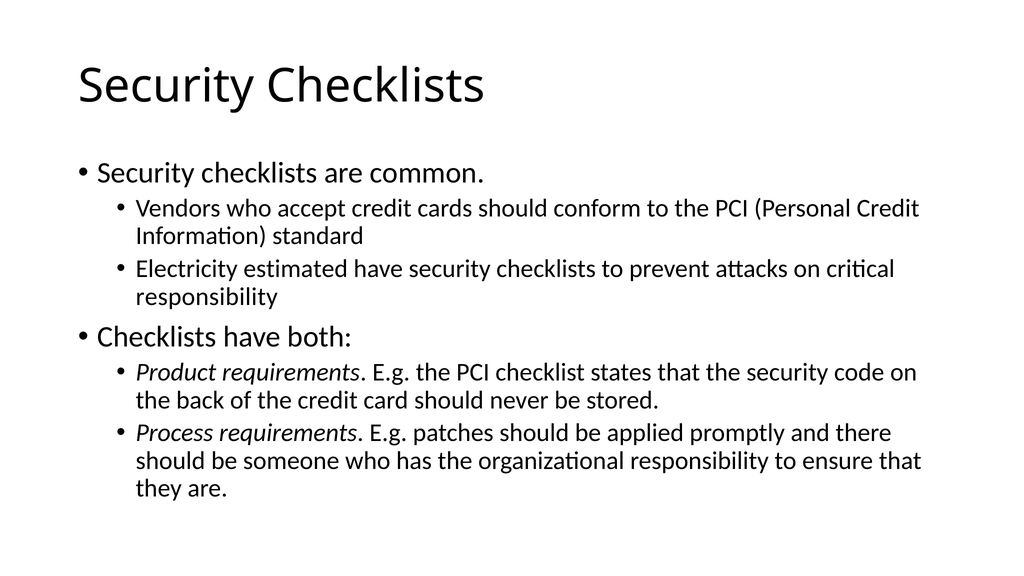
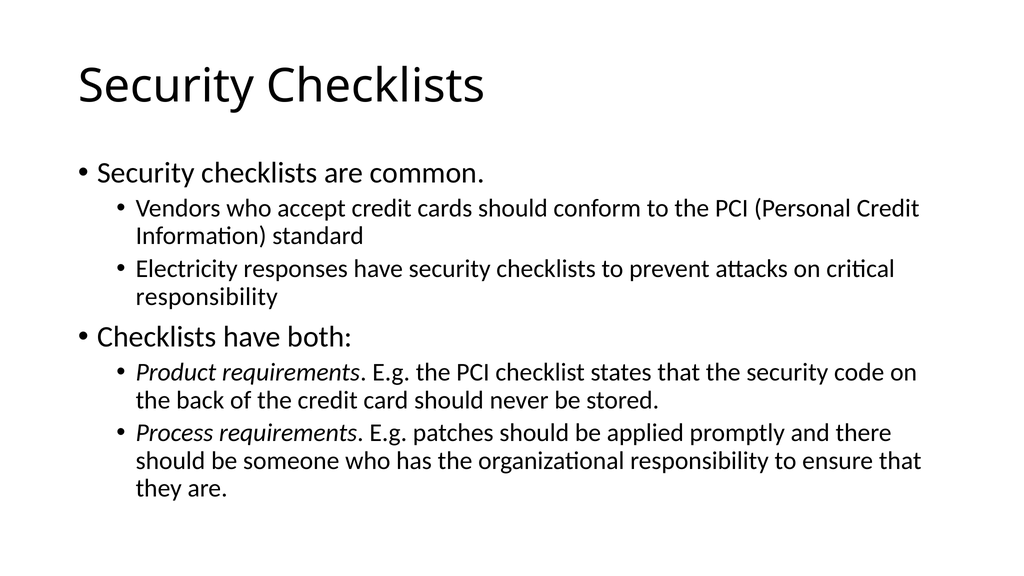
estimated: estimated -> responses (296, 269)
